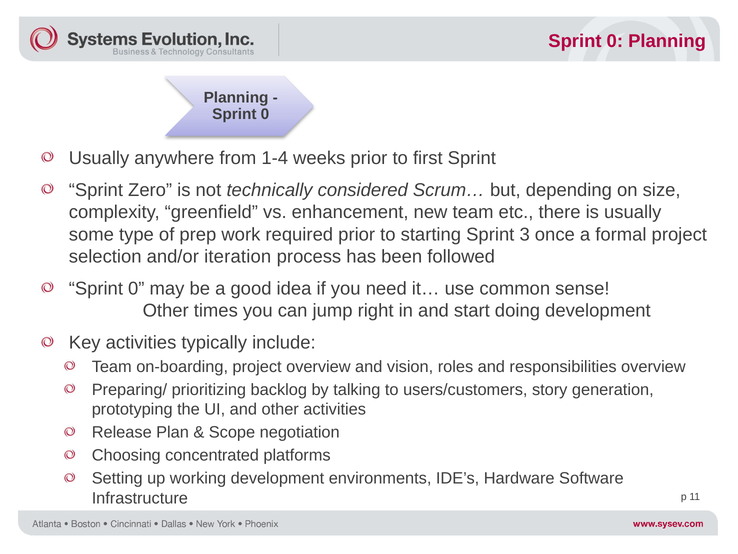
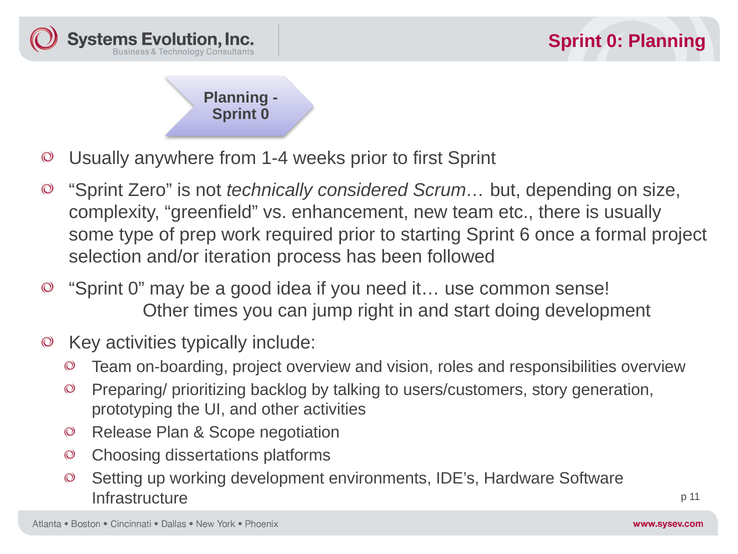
3: 3 -> 6 (525, 234)
concentrated: concentrated -> dissertations (212, 455)
